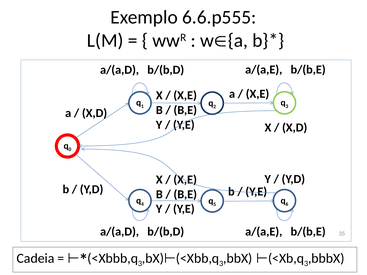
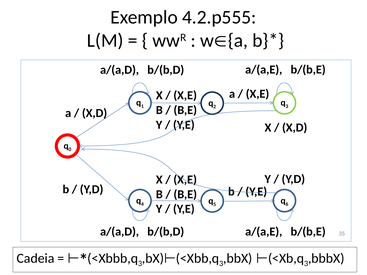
6.6.p555: 6.6.p555 -> 4.2.p555 (219, 17)
